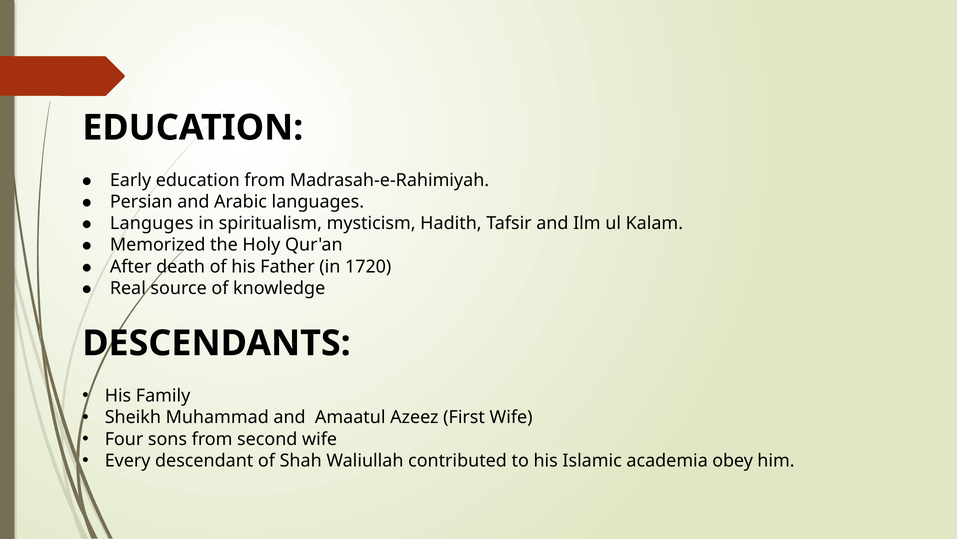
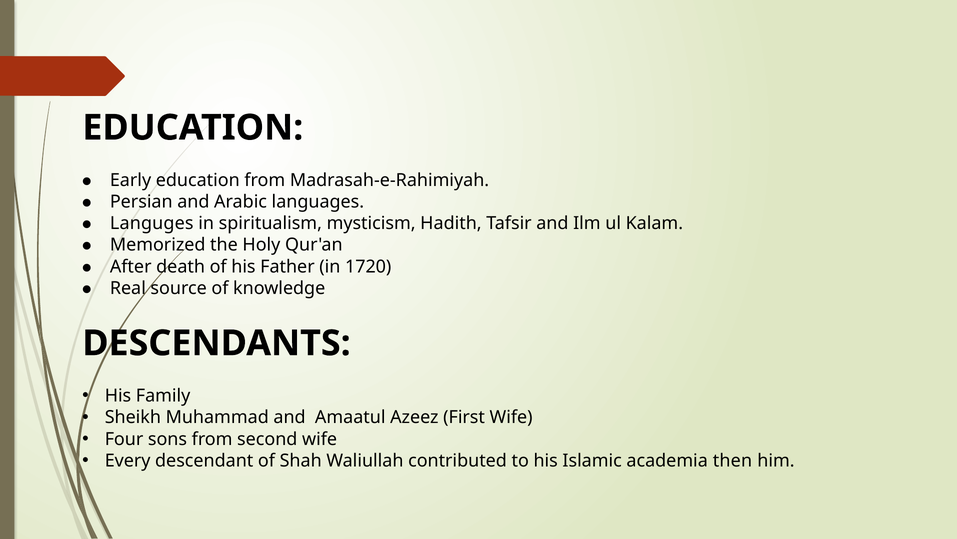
obey: obey -> then (732, 460)
